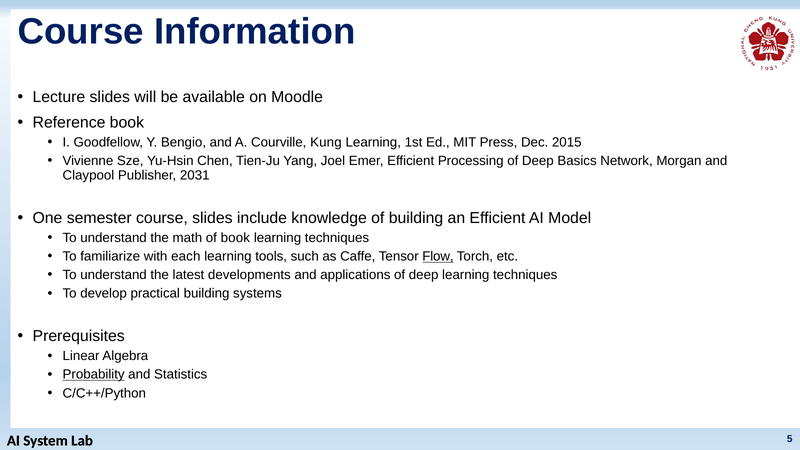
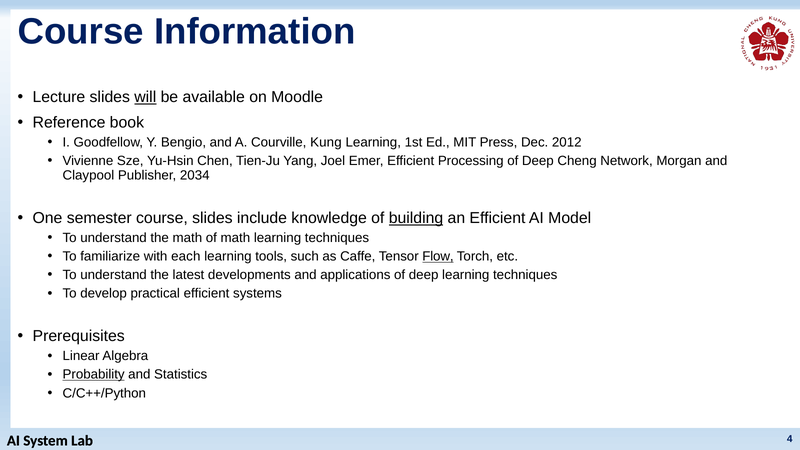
will underline: none -> present (145, 97)
2015: 2015 -> 2012 (567, 142)
Basics: Basics -> Cheng (577, 161)
2031: 2031 -> 2034 (195, 175)
building underline: none -> present (416, 218)
of book: book -> math (235, 238)
practical building: building -> efficient (207, 294)
5: 5 -> 4 (790, 439)
